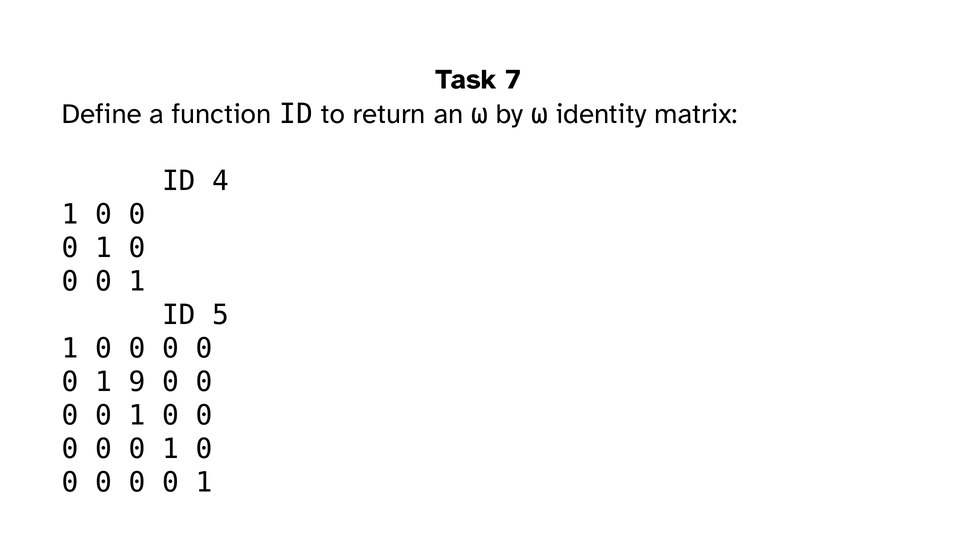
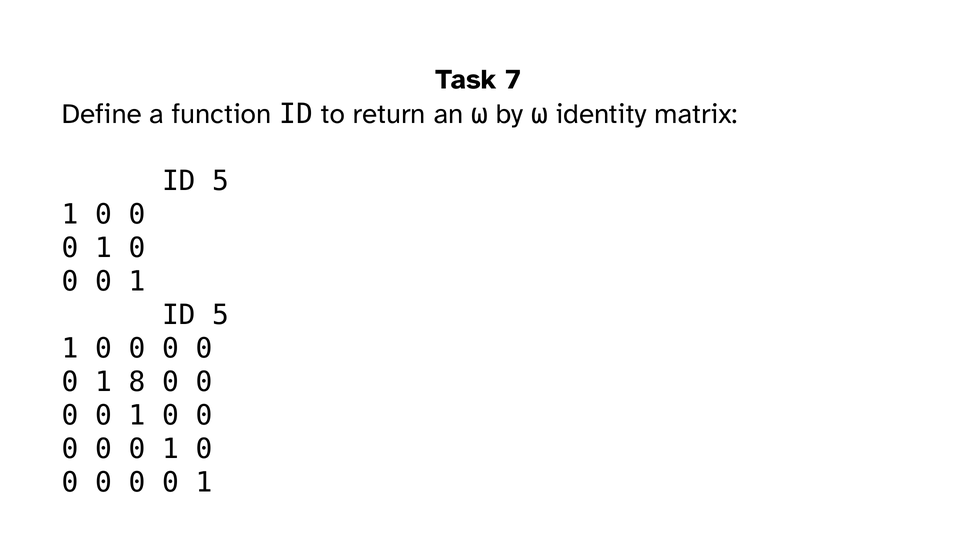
4: 4 -> 5 (221, 181)
9: 9 -> 8 (137, 382)
